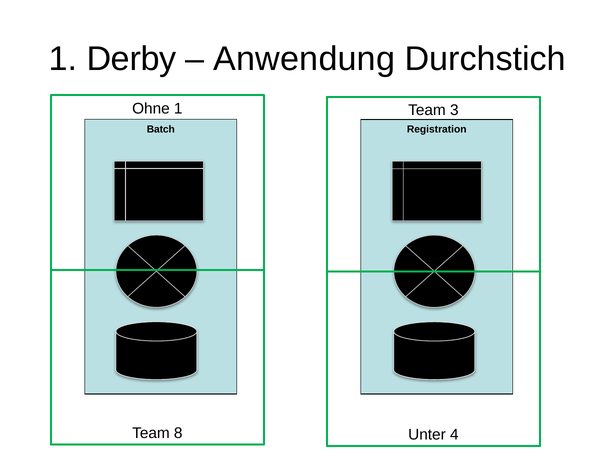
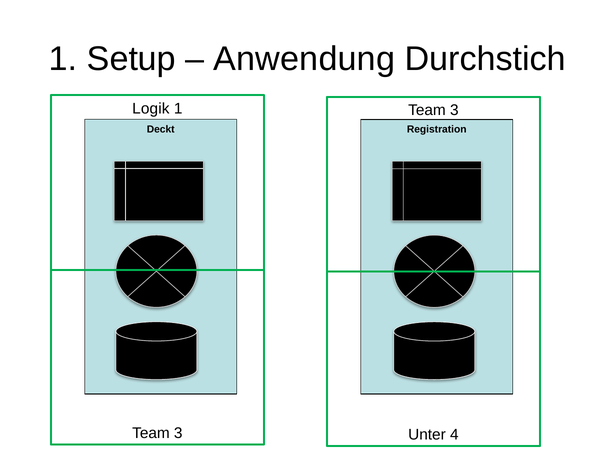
Derby: Derby -> Setup (131, 59)
Ohne: Ohne -> Logik (151, 108)
Batch: Batch -> Deckt (161, 129)
8: 8 -> 3 (178, 432)
